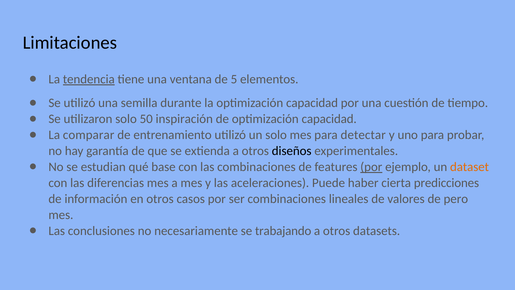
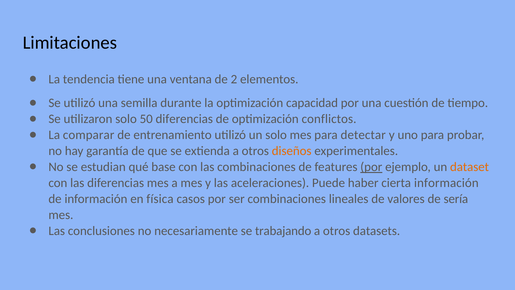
tendencia underline: present -> none (89, 79)
5: 5 -> 2 (234, 79)
50 inspiración: inspiración -> diferencias (184, 119)
de optimización capacidad: capacidad -> conflictos (329, 119)
diseños colour: black -> orange (292, 151)
cierta predicciones: predicciones -> información (446, 183)
en otros: otros -> física (160, 199)
pero: pero -> sería (456, 199)
